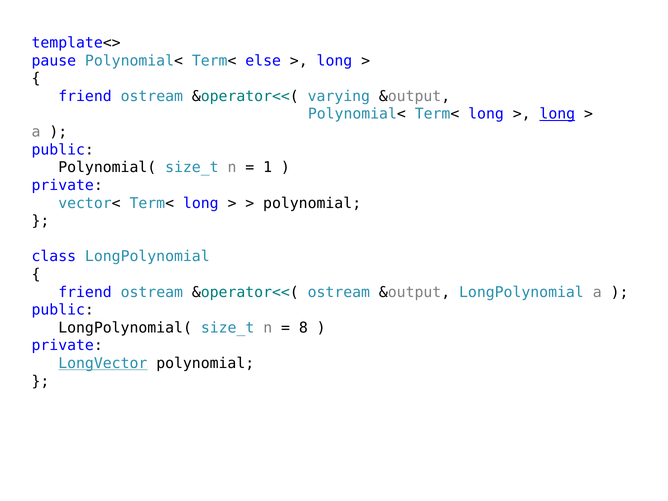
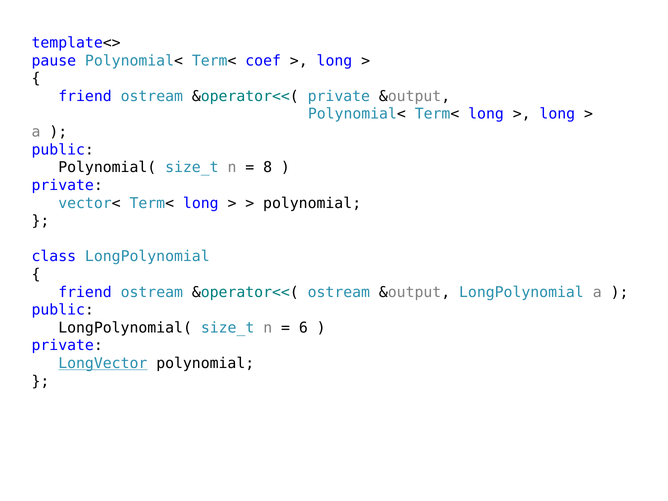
else: else -> coef (263, 61)
&operator<<( varying: varying -> private (339, 96)
long underline: present -> none (557, 114)
1: 1 -> 8 (268, 167)
8: 8 -> 6 (303, 328)
